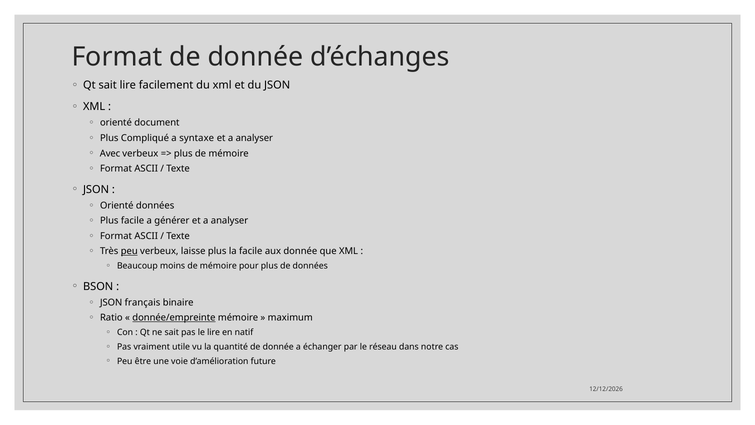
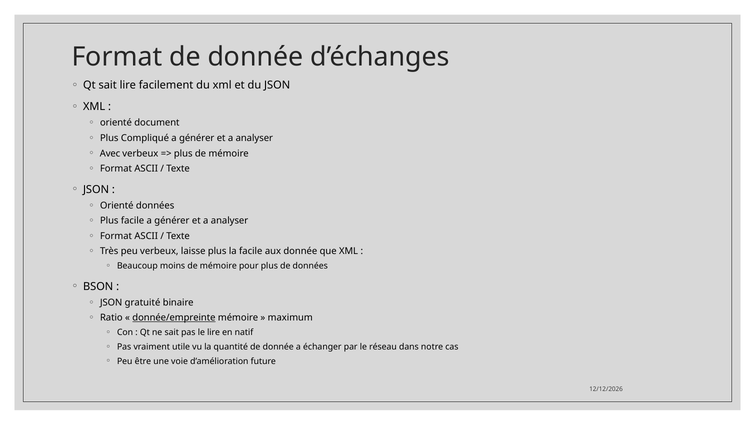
Compliqué a syntaxe: syntaxe -> générer (197, 138)
peu underline: present -> none (129, 251)
français: français -> gratuité (143, 302)
